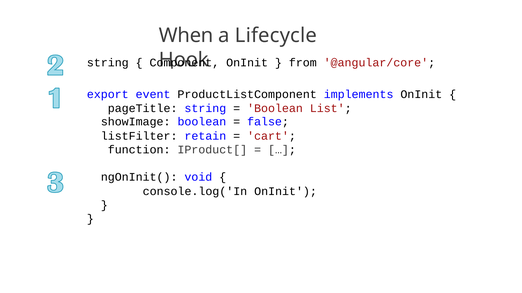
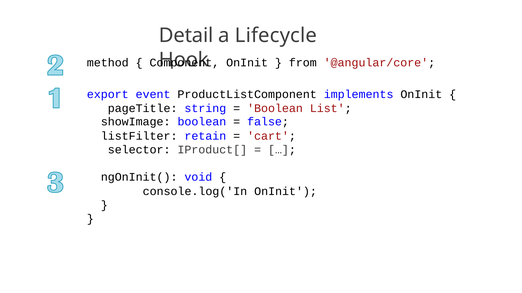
When: When -> Detail (186, 36)
string: string -> method (108, 63)
function: function -> selector (139, 150)
